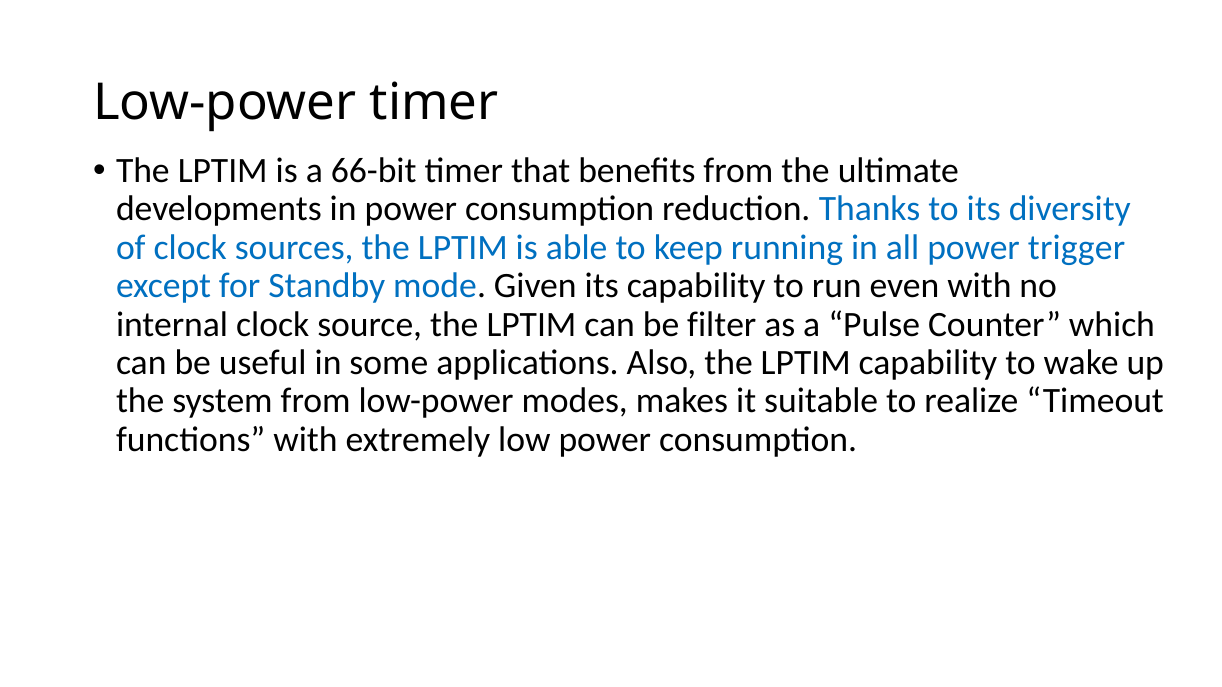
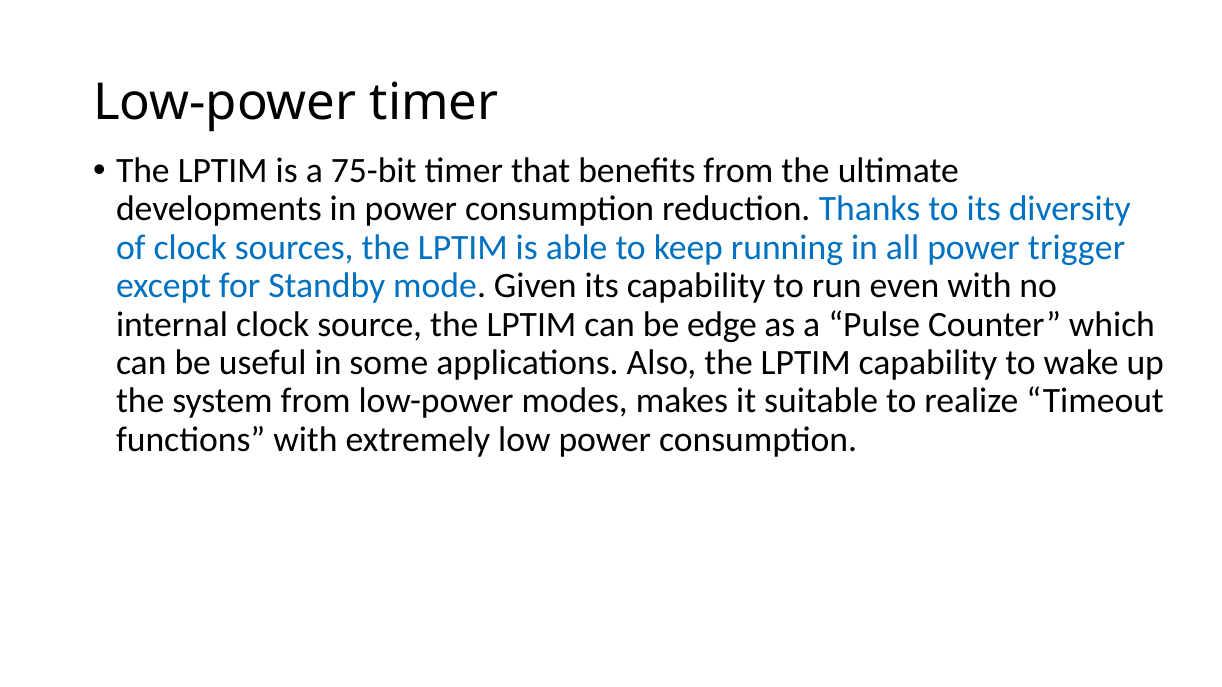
66-bit: 66-bit -> 75-bit (374, 171)
filter: filter -> edge (722, 325)
